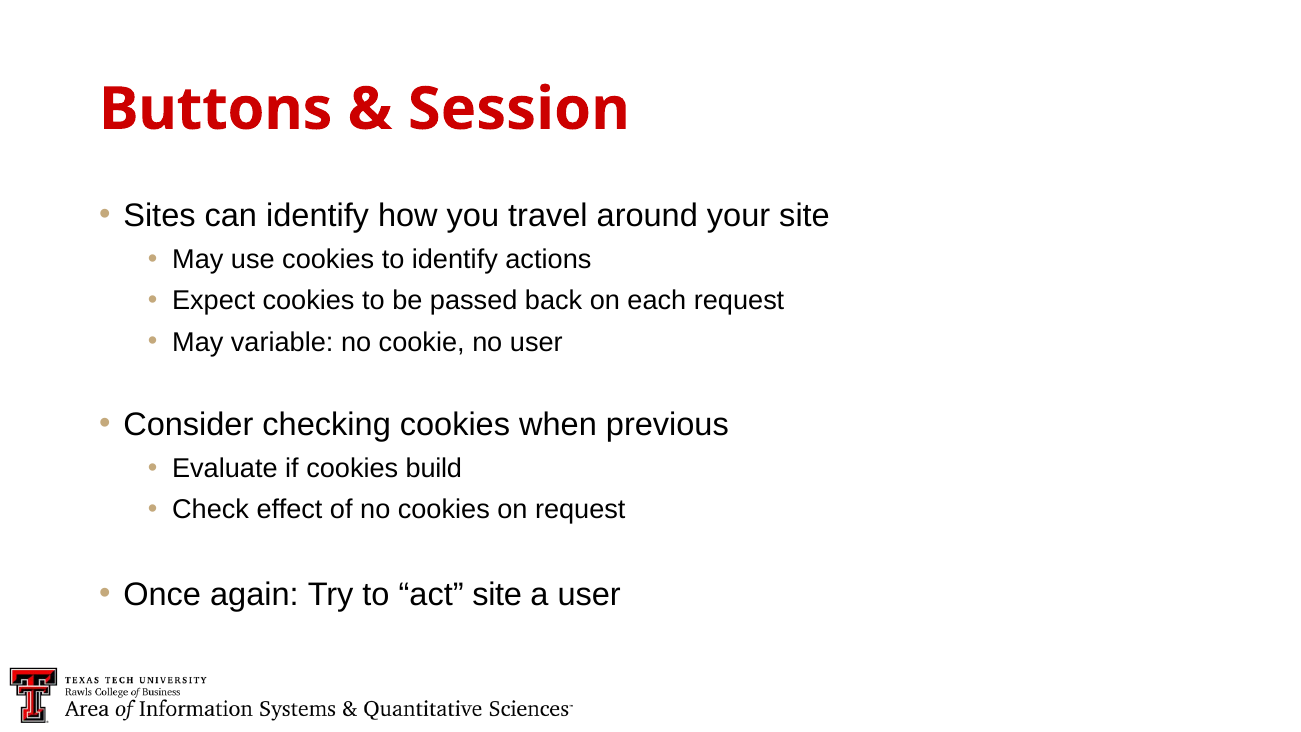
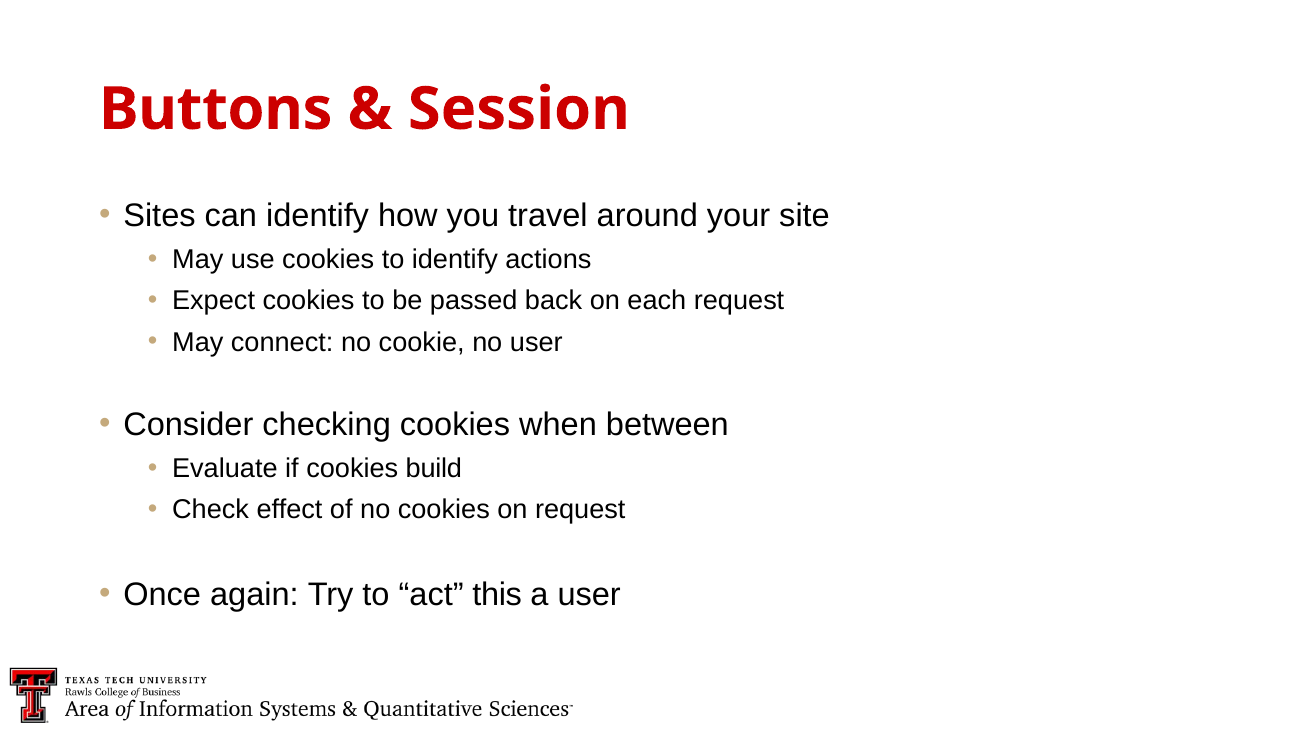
variable: variable -> connect (282, 342)
previous: previous -> between (667, 424)
act site: site -> this (497, 595)
